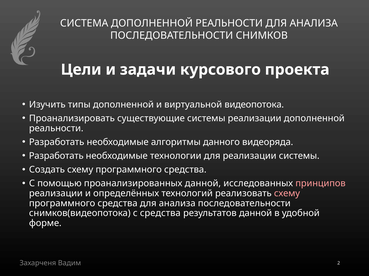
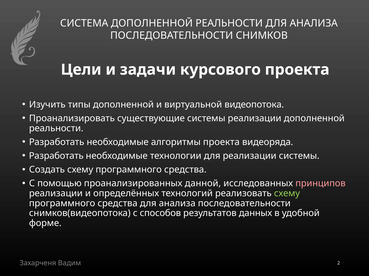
алгоритмы данного: данного -> проекта (221, 142)
схему colour: pink -> light green (287, 194)
с средства: средства -> способов (160, 214)
результатов данной: данной -> данных (256, 214)
